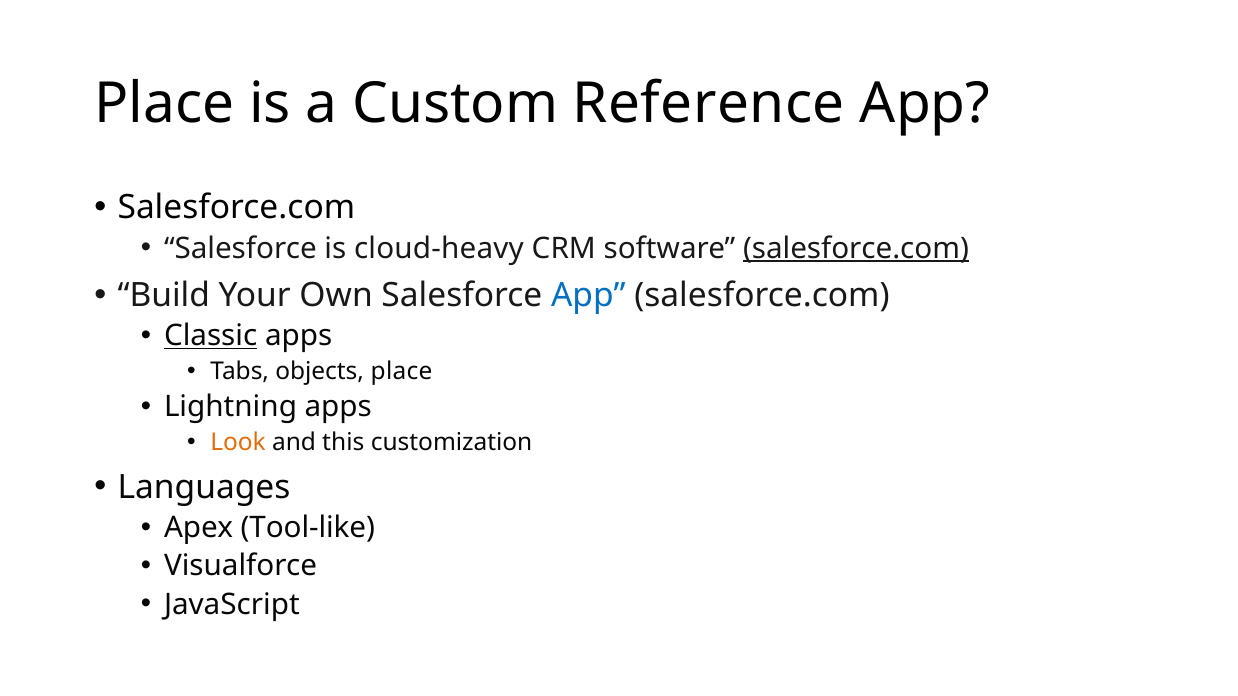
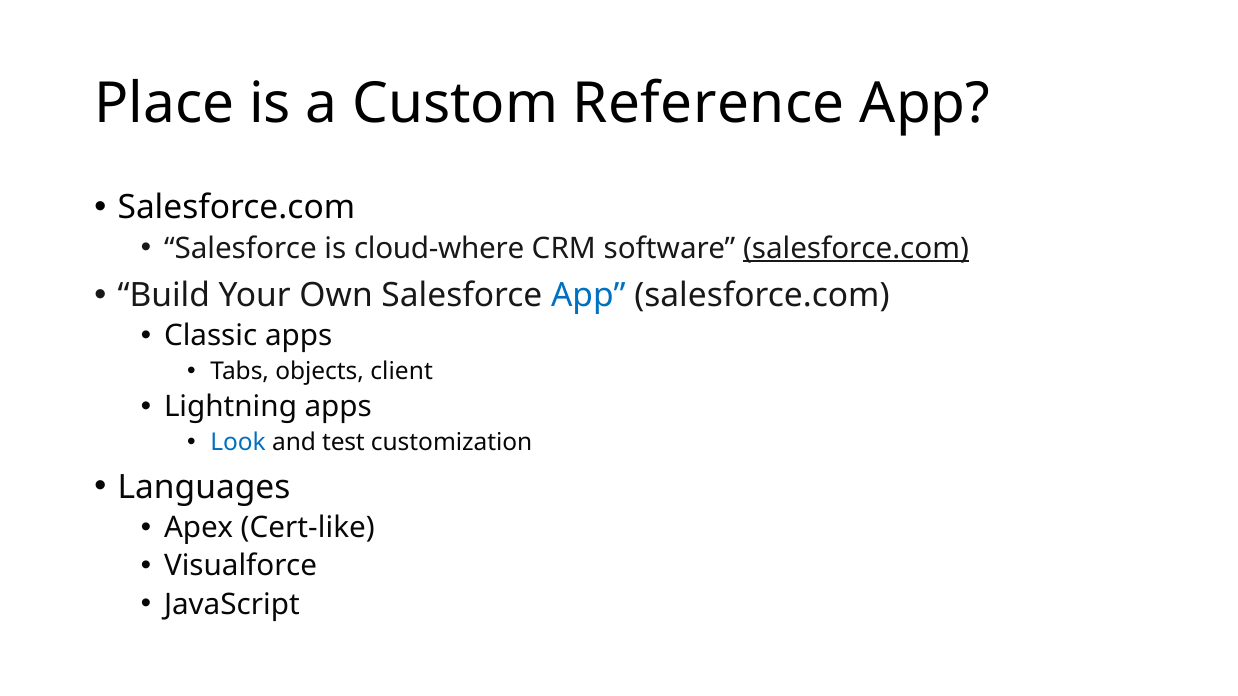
cloud-heavy: cloud-heavy -> cloud-where (439, 248)
Classic underline: present -> none (211, 336)
place: place -> client (402, 372)
Look colour: orange -> blue (238, 443)
this: this -> test (343, 443)
Tool-like: Tool-like -> Cert-like (308, 528)
